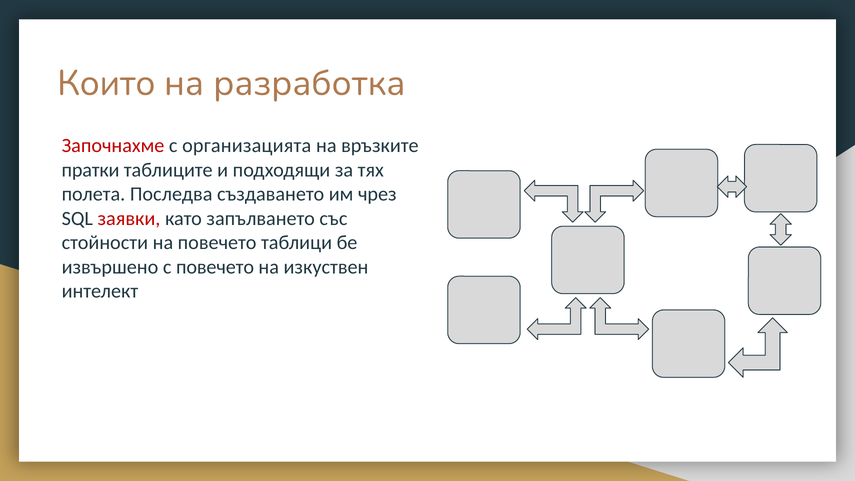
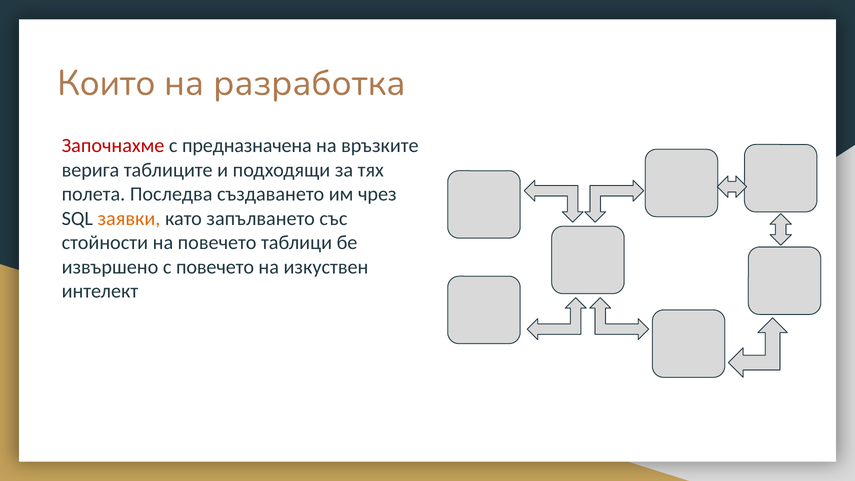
организацията: организацията -> предназначена (247, 146)
пратки: пратки -> верига (90, 170)
заявки colour: red -> orange (129, 218)
